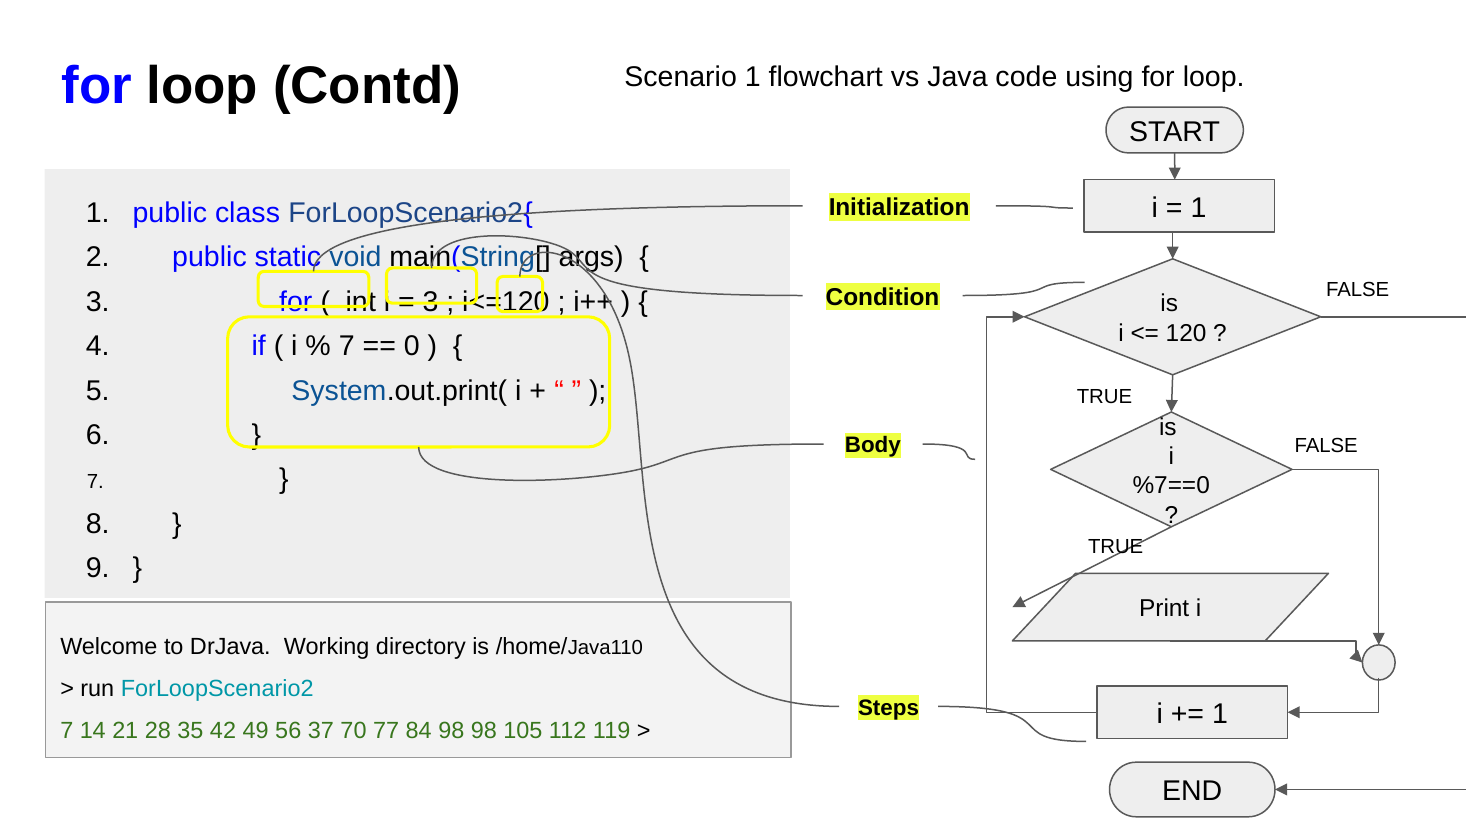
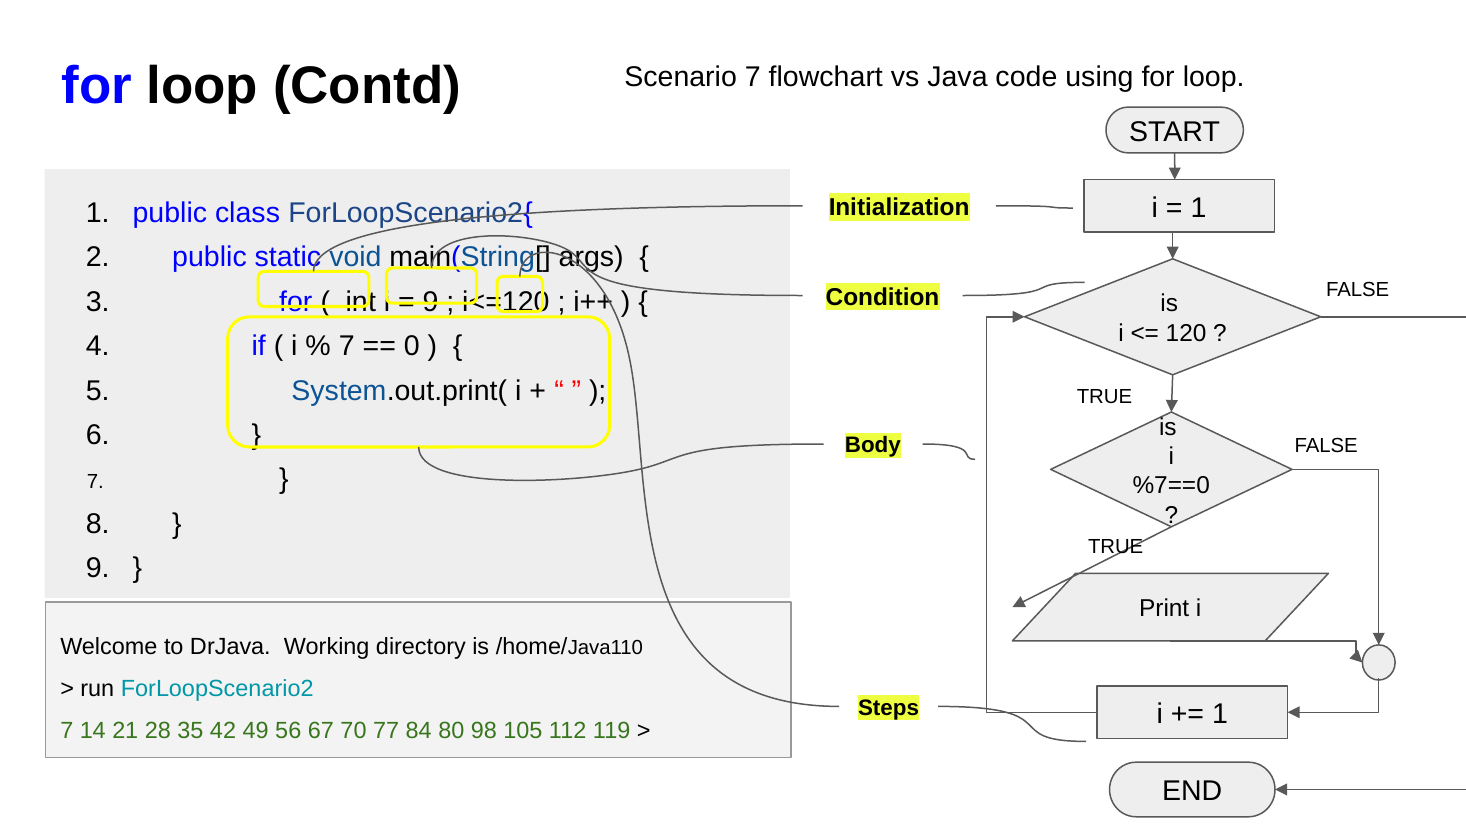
Scenario 1: 1 -> 7 (753, 77)
3: 3 -> 9 (431, 302)
37: 37 -> 67 (321, 731)
84 98: 98 -> 80 (451, 731)
